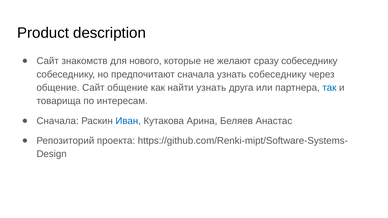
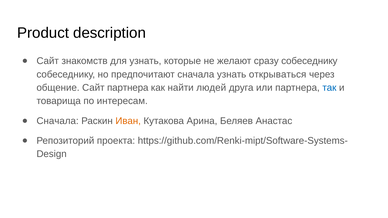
для нового: нового -> узнать (145, 61)
узнать собеседнику: собеседнику -> открываться (278, 74)
Сайт общение: общение -> партнера (128, 88)
найти узнать: узнать -> людей (211, 88)
Иван colour: blue -> orange (128, 121)
